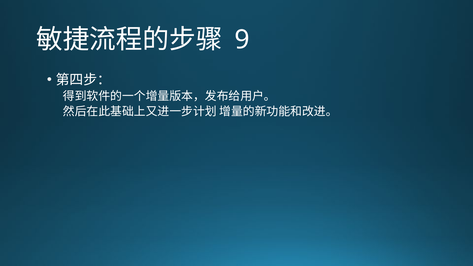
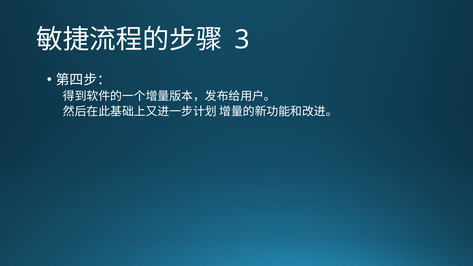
9: 9 -> 3 (242, 40)
